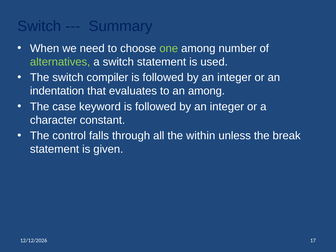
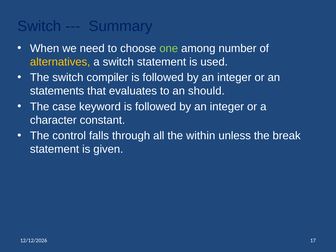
alternatives colour: light green -> yellow (60, 62)
indentation: indentation -> statements (57, 91)
an among: among -> should (206, 91)
